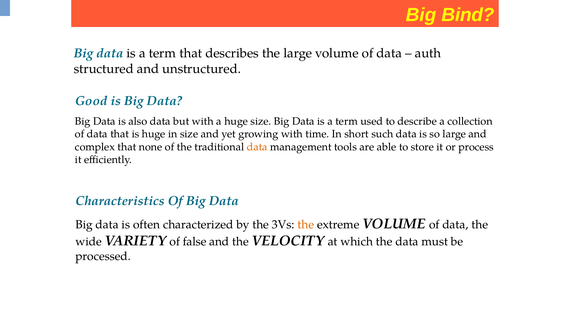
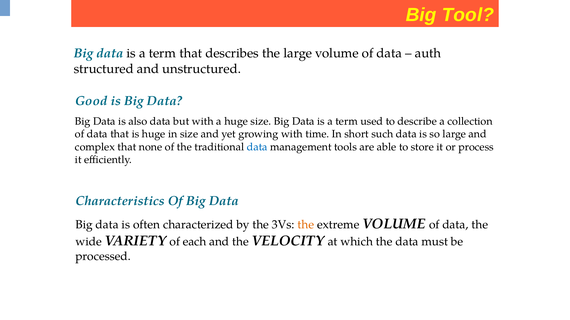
Bind: Bind -> Tool (468, 15)
data colour: orange -> blue (257, 147)
false: false -> each (195, 242)
